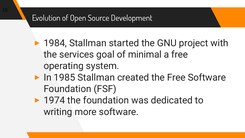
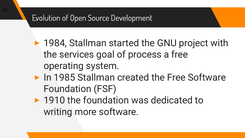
minimal: minimal -> process (145, 55)
1974: 1974 -> 1910 (54, 100)
